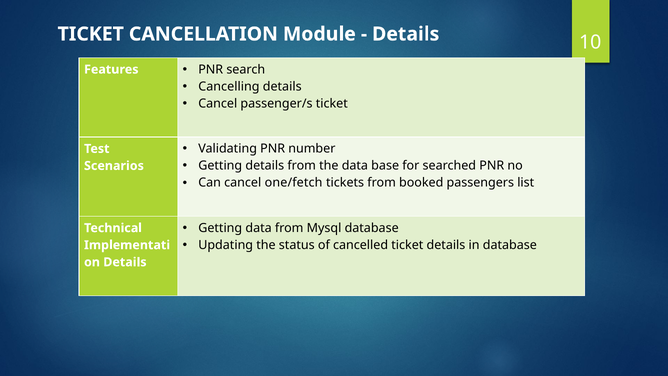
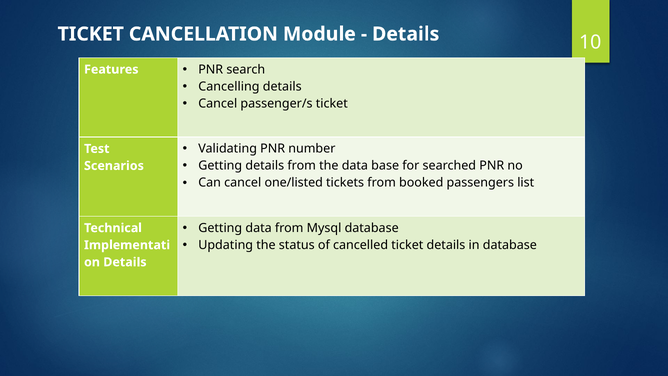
one/fetch: one/fetch -> one/listed (294, 183)
